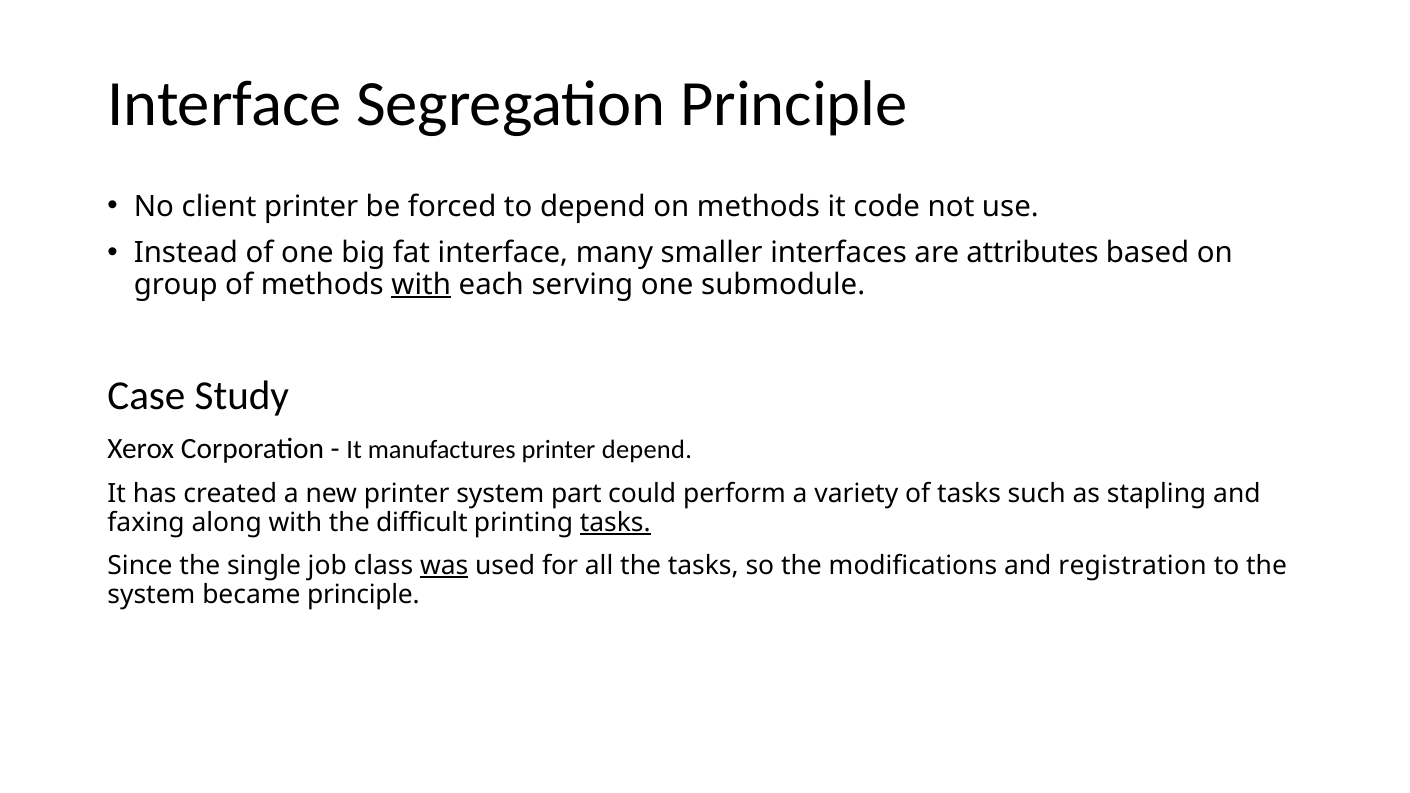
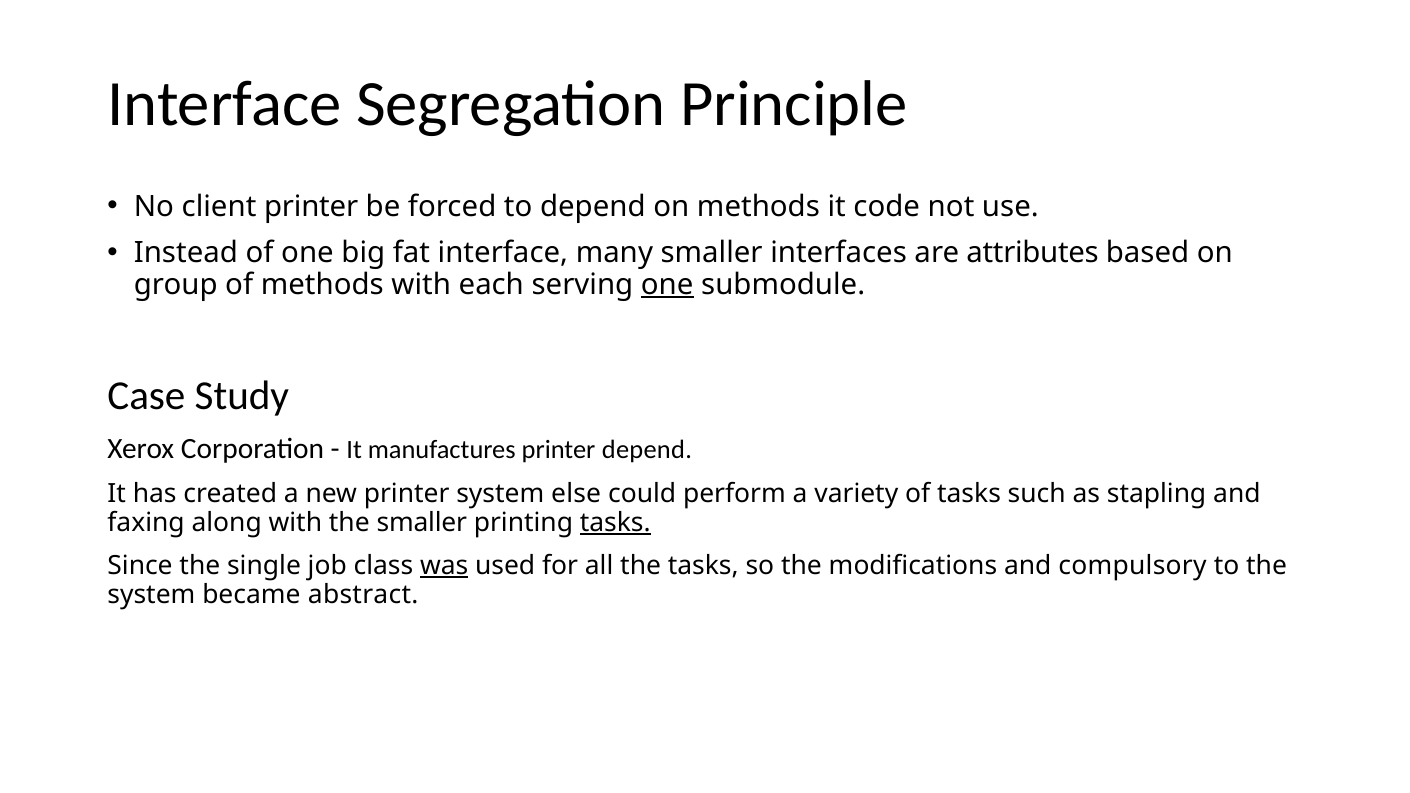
with underline: present -> none (421, 285)
one underline: none -> present (667, 285)
part: part -> else (576, 494)
the difficult: difficult -> smaller (422, 523)
registration: registration -> compulsory (1132, 566)
became principle: principle -> abstract (363, 594)
